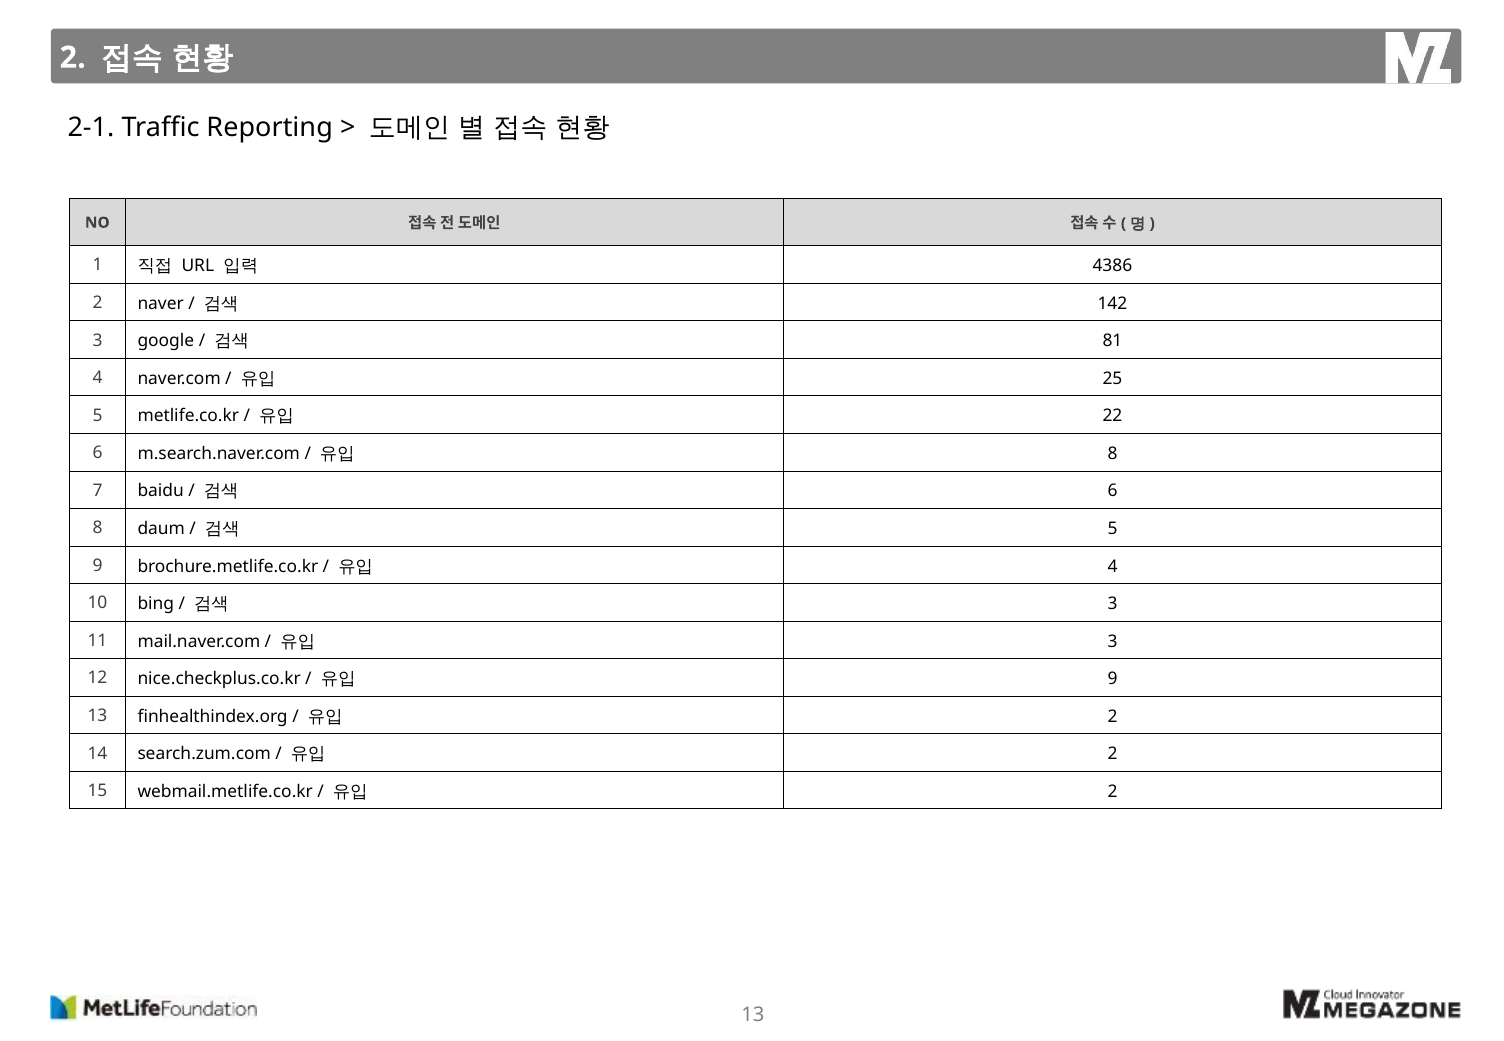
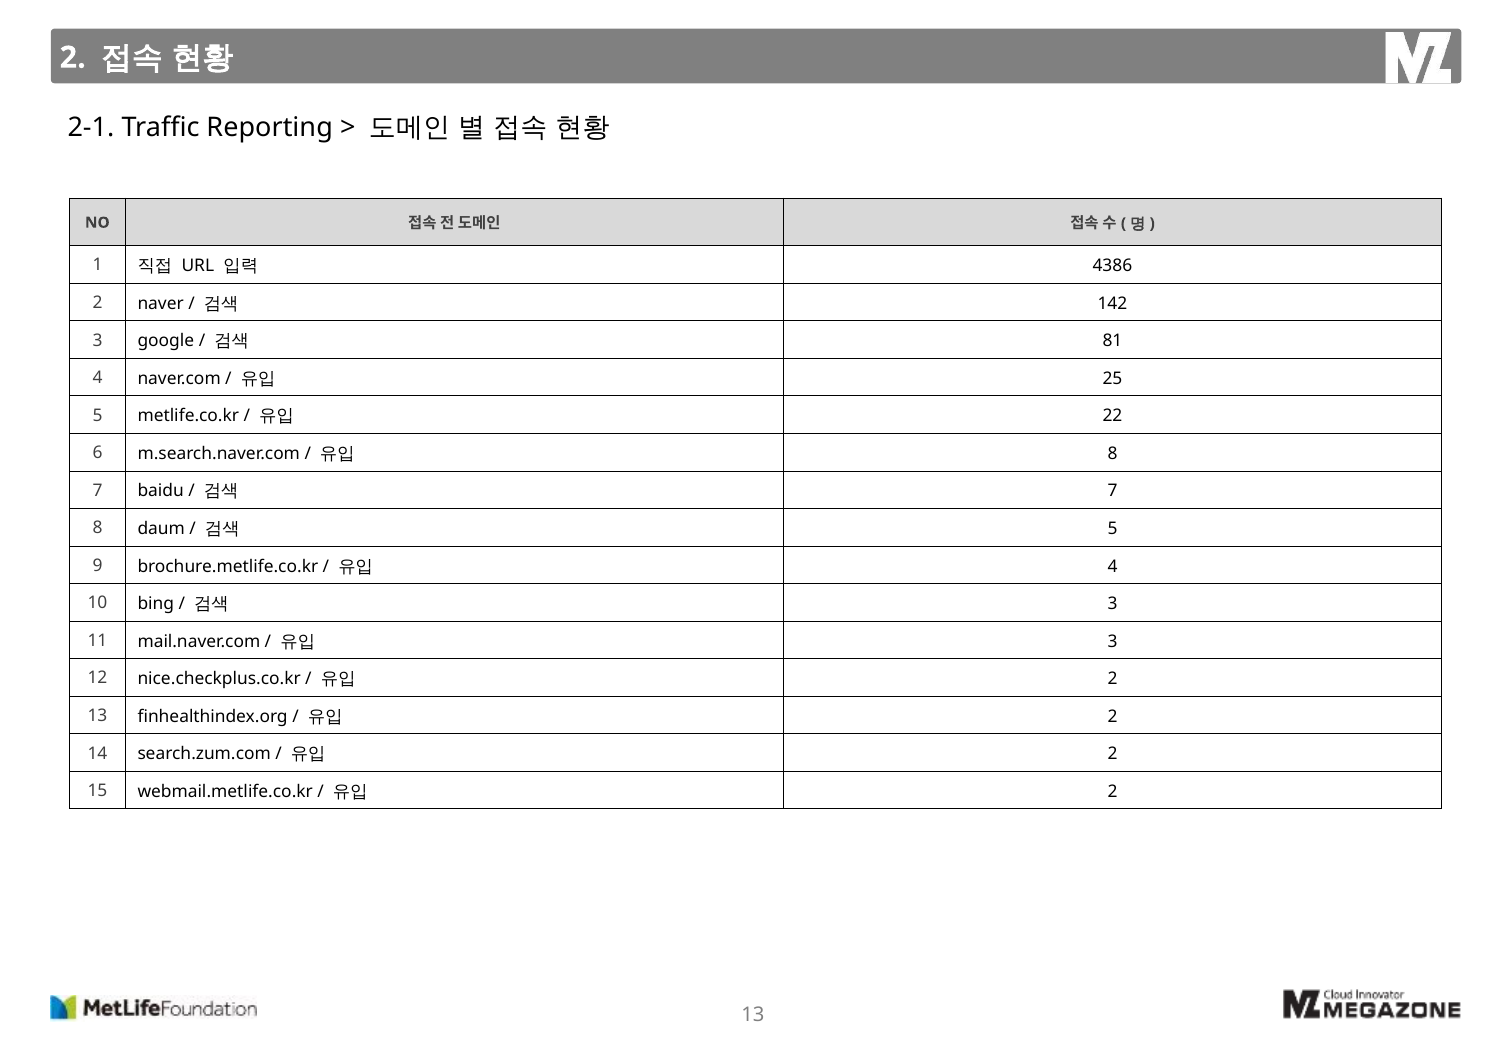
6: 6 -> 7 (1113, 491)
9: 9 -> 2 (1113, 679)
